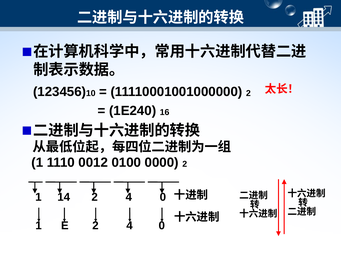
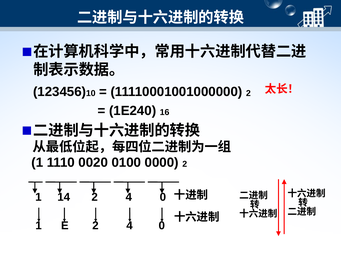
0012: 0012 -> 0020 (93, 162)
